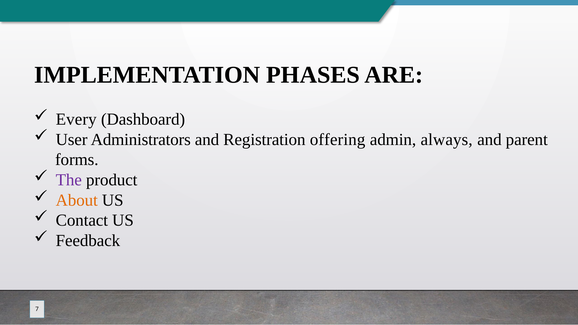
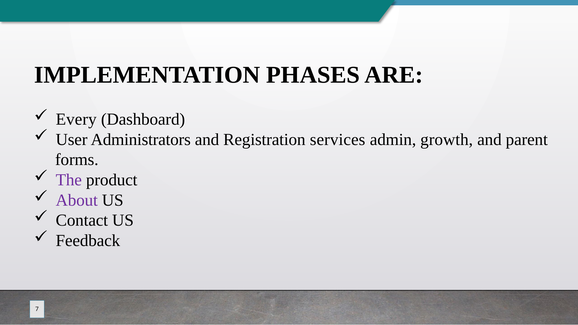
offering: offering -> services (338, 140)
always: always -> growth (447, 140)
About colour: orange -> purple (77, 200)
